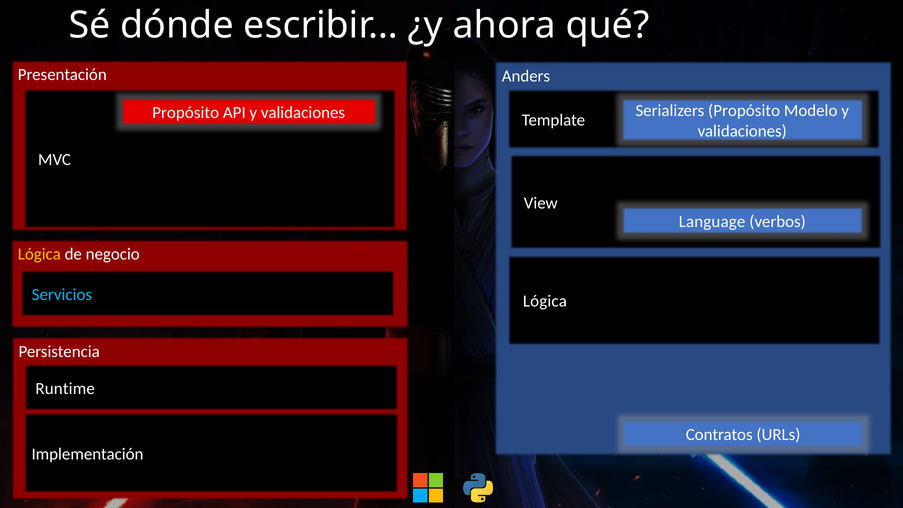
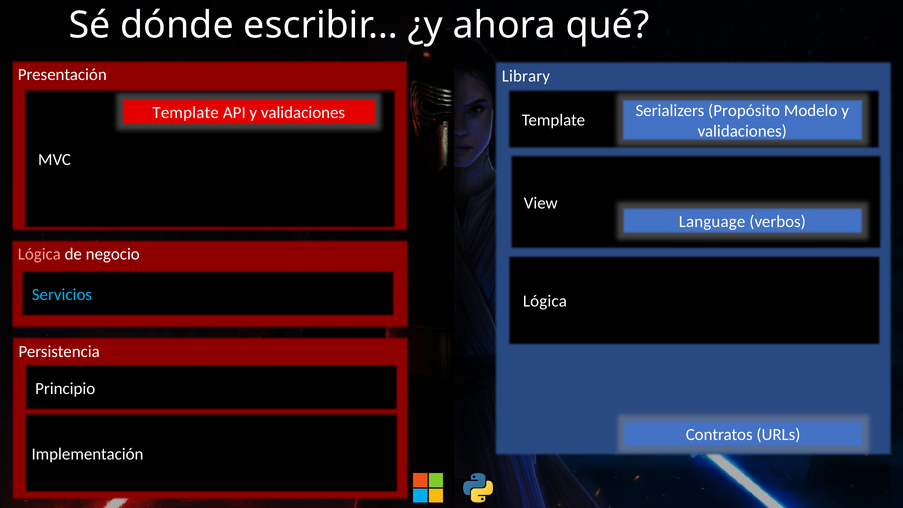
Anders: Anders -> Library (526, 76)
Propósito: Propósito -> Template (186, 113)
Lógica colour: yellow -> pink (39, 254)
Runtime: Runtime -> Principio (65, 388)
